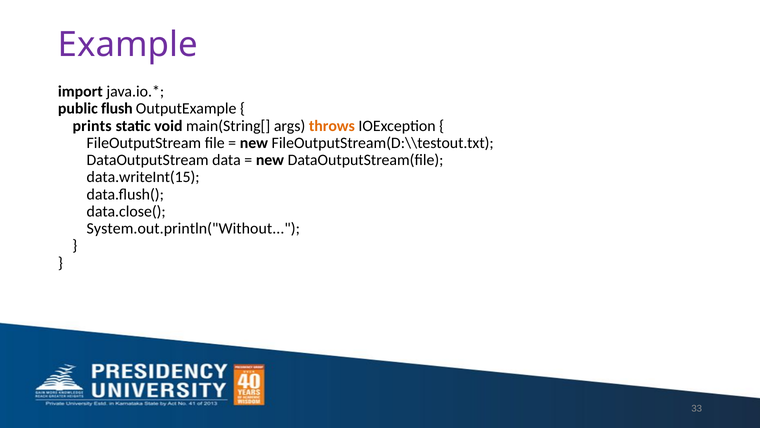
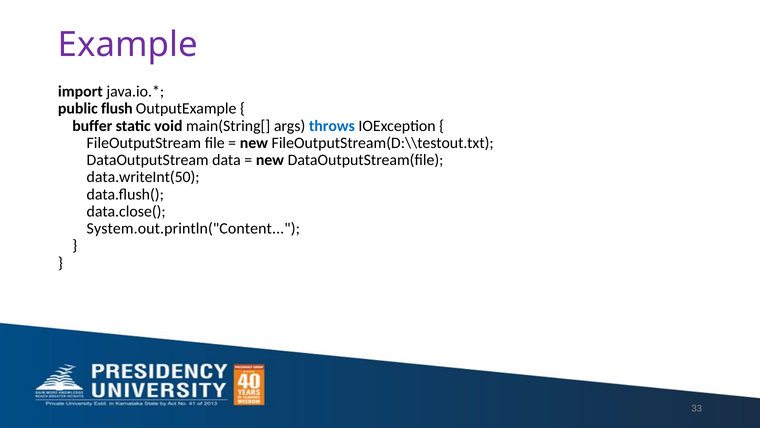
prints: prints -> buffer (92, 126)
throws colour: orange -> blue (332, 126)
data.writeInt(15: data.writeInt(15 -> data.writeInt(50 (143, 177)
System.out.println("Without: System.out.println("Without -> System.out.println("Content (193, 228)
